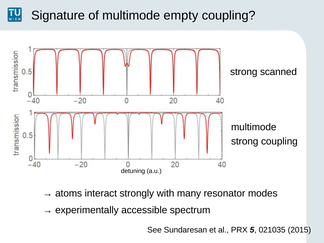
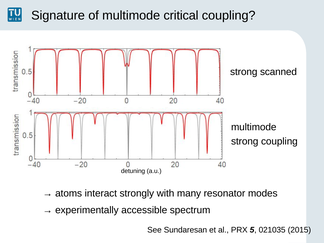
empty: empty -> critical (181, 16)
